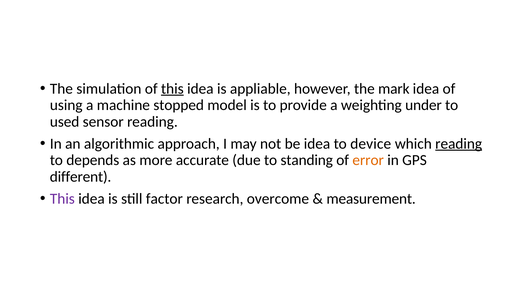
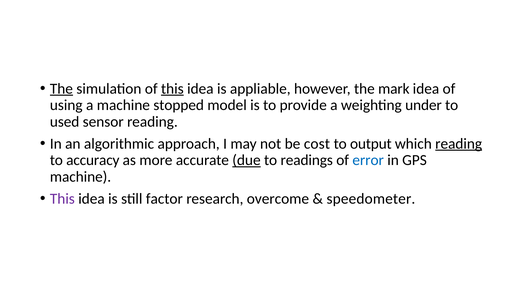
The underline: none -> present (61, 89)
be idea: idea -> cost (317, 144)
device: device -> output (371, 144)
depends: depends -> accuracy (93, 160)
due underline: none -> present (246, 160)
standing: standing -> readings (307, 160)
error colour: orange -> blue (368, 160)
different: different -> machine (81, 177)
measurement: measurement -> speedometer (371, 199)
